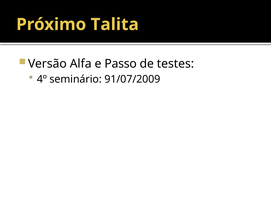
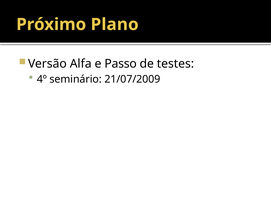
Talita: Talita -> Plano (115, 24)
91/07/2009: 91/07/2009 -> 21/07/2009 (132, 79)
